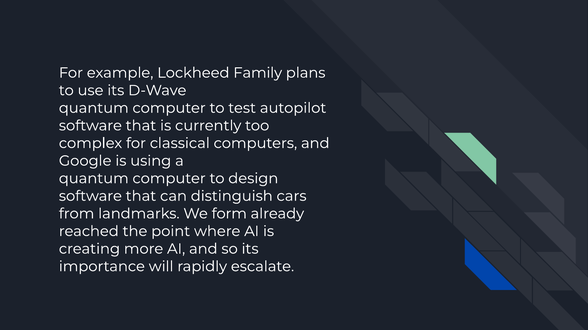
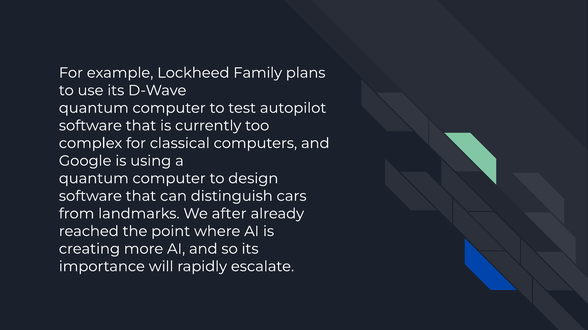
form: form -> after (229, 214)
